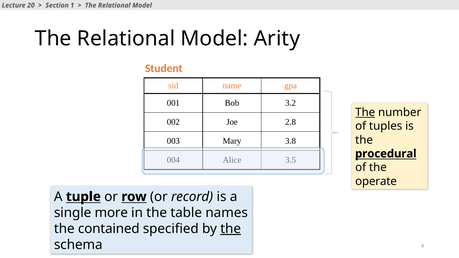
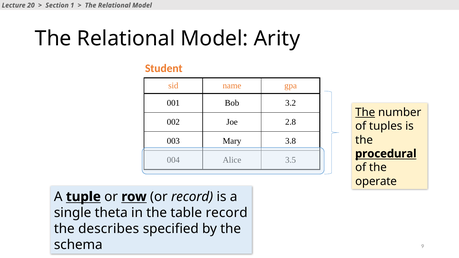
more: more -> theta (111, 213)
table names: names -> record (227, 213)
contained: contained -> describes (109, 229)
the underline: present -> none (231, 229)
